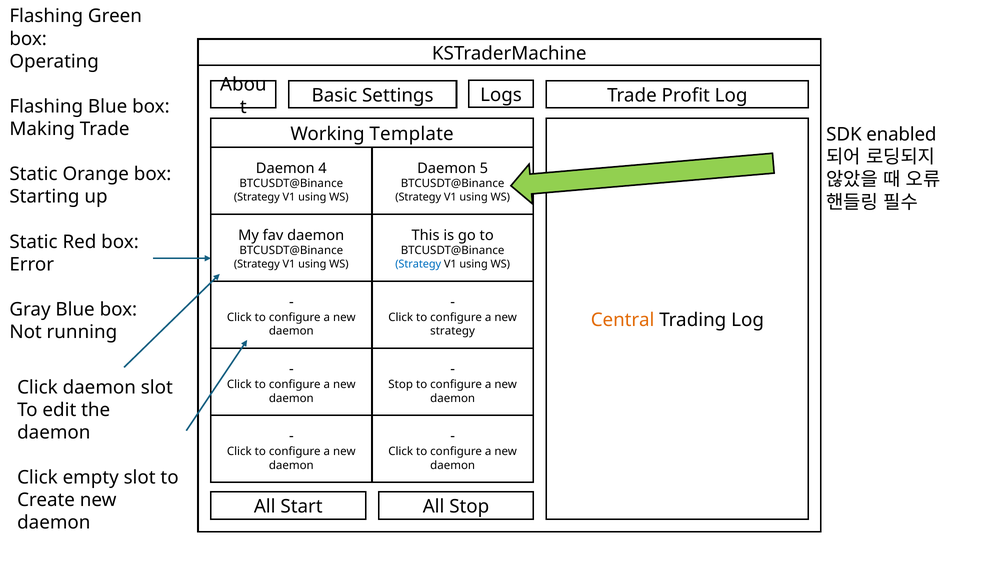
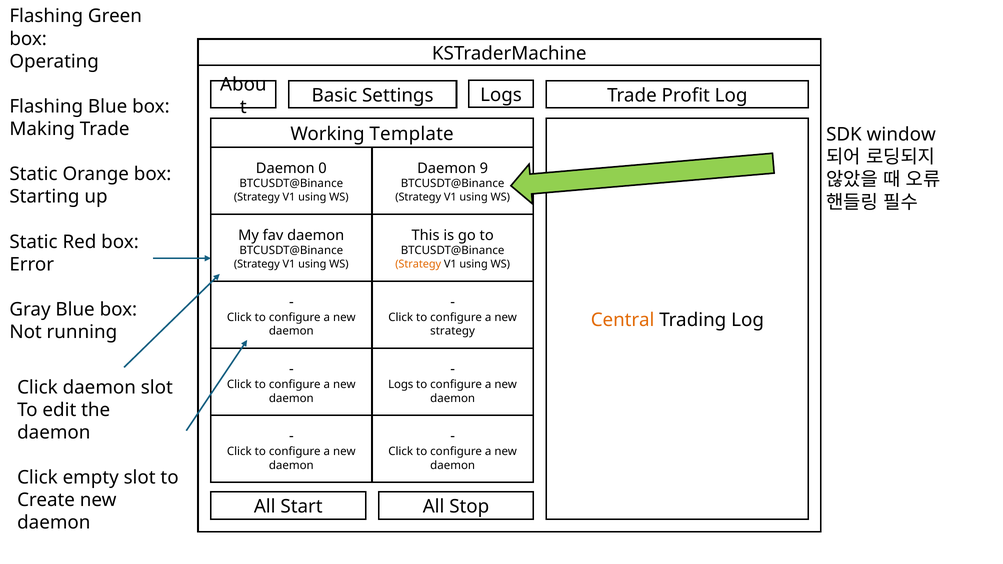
enabled: enabled -> window (901, 135)
4: 4 -> 0 (323, 168)
5: 5 -> 9 (484, 168)
Strategy colour: blue -> orange (418, 264)
Stop: Stop -> Logs (401, 385)
